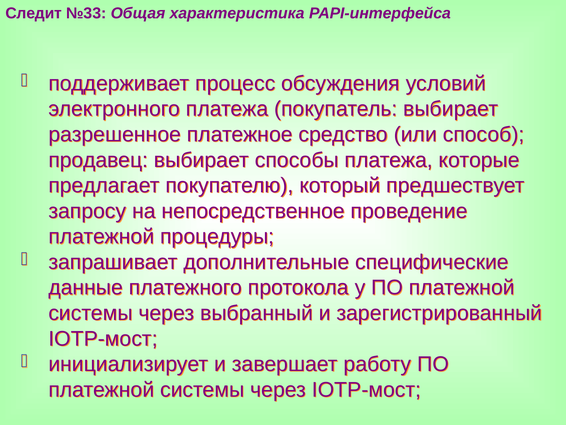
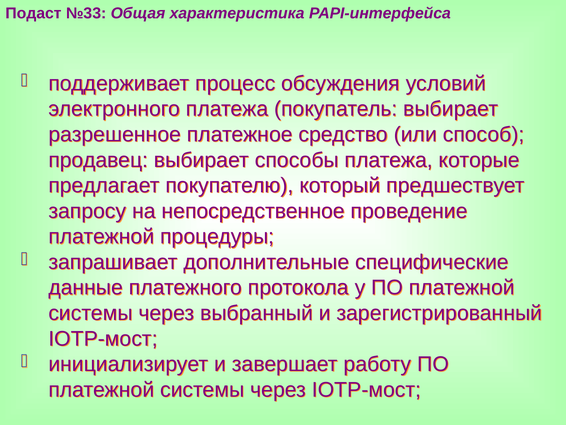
Следит: Следит -> Подаст (34, 13)
